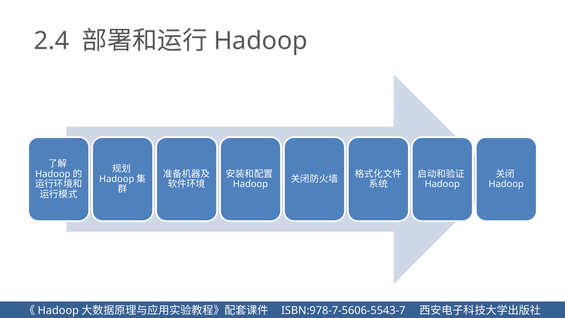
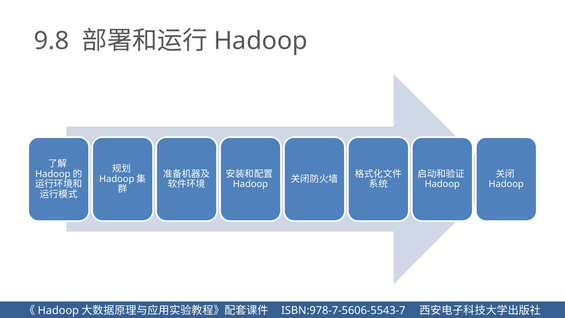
2.4: 2.4 -> 9.8 (52, 41)
